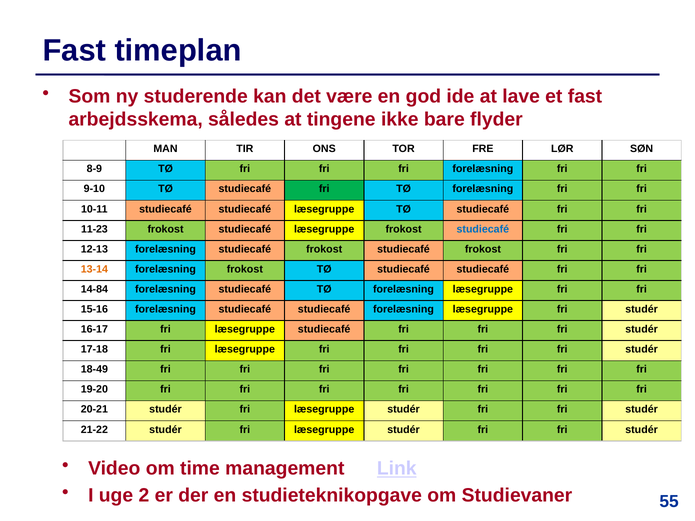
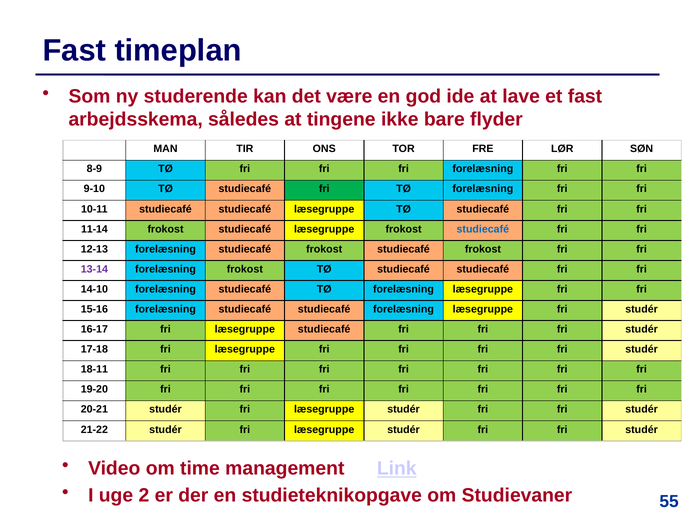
11-23: 11-23 -> 11-14 (94, 229)
13-14 colour: orange -> purple (94, 269)
14-84: 14-84 -> 14-10 (94, 289)
18-49: 18-49 -> 18-11 (94, 370)
